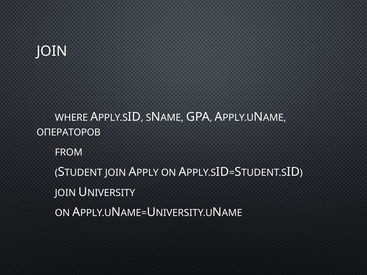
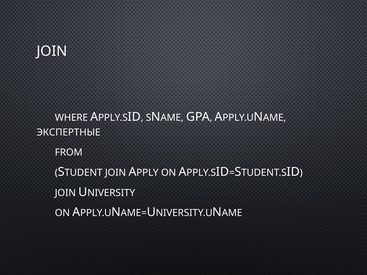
ОПЕРАТОРОВ: ОПЕРАТОРОВ -> ЭКСПЕРТНЫЕ (68, 132)
